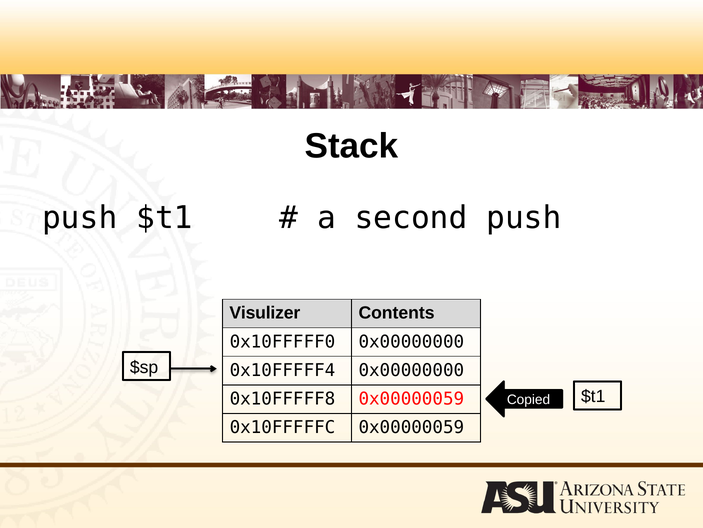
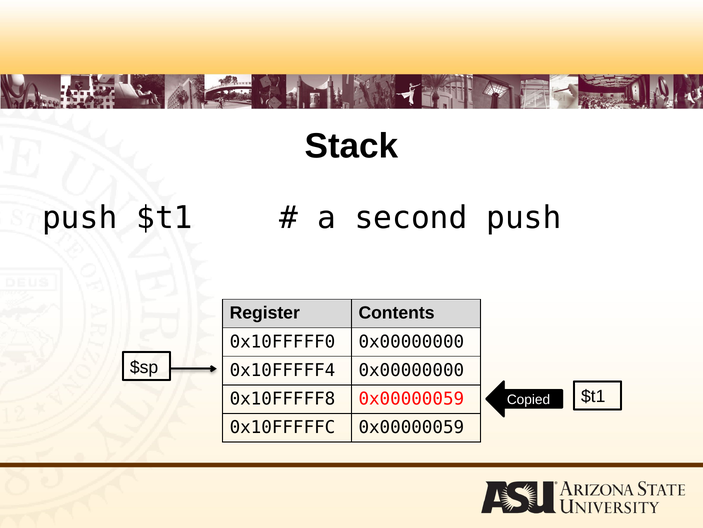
Visulizer: Visulizer -> Register (265, 312)
